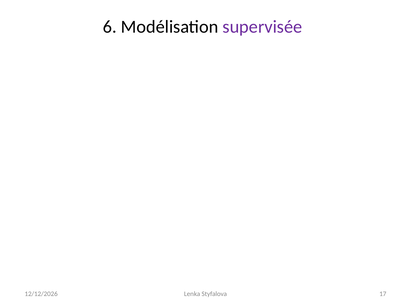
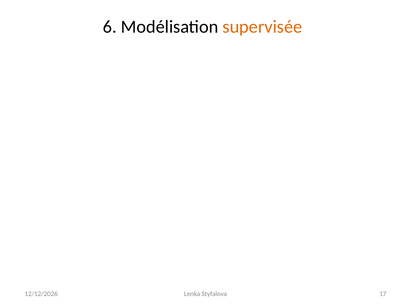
supervisée colour: purple -> orange (262, 27)
